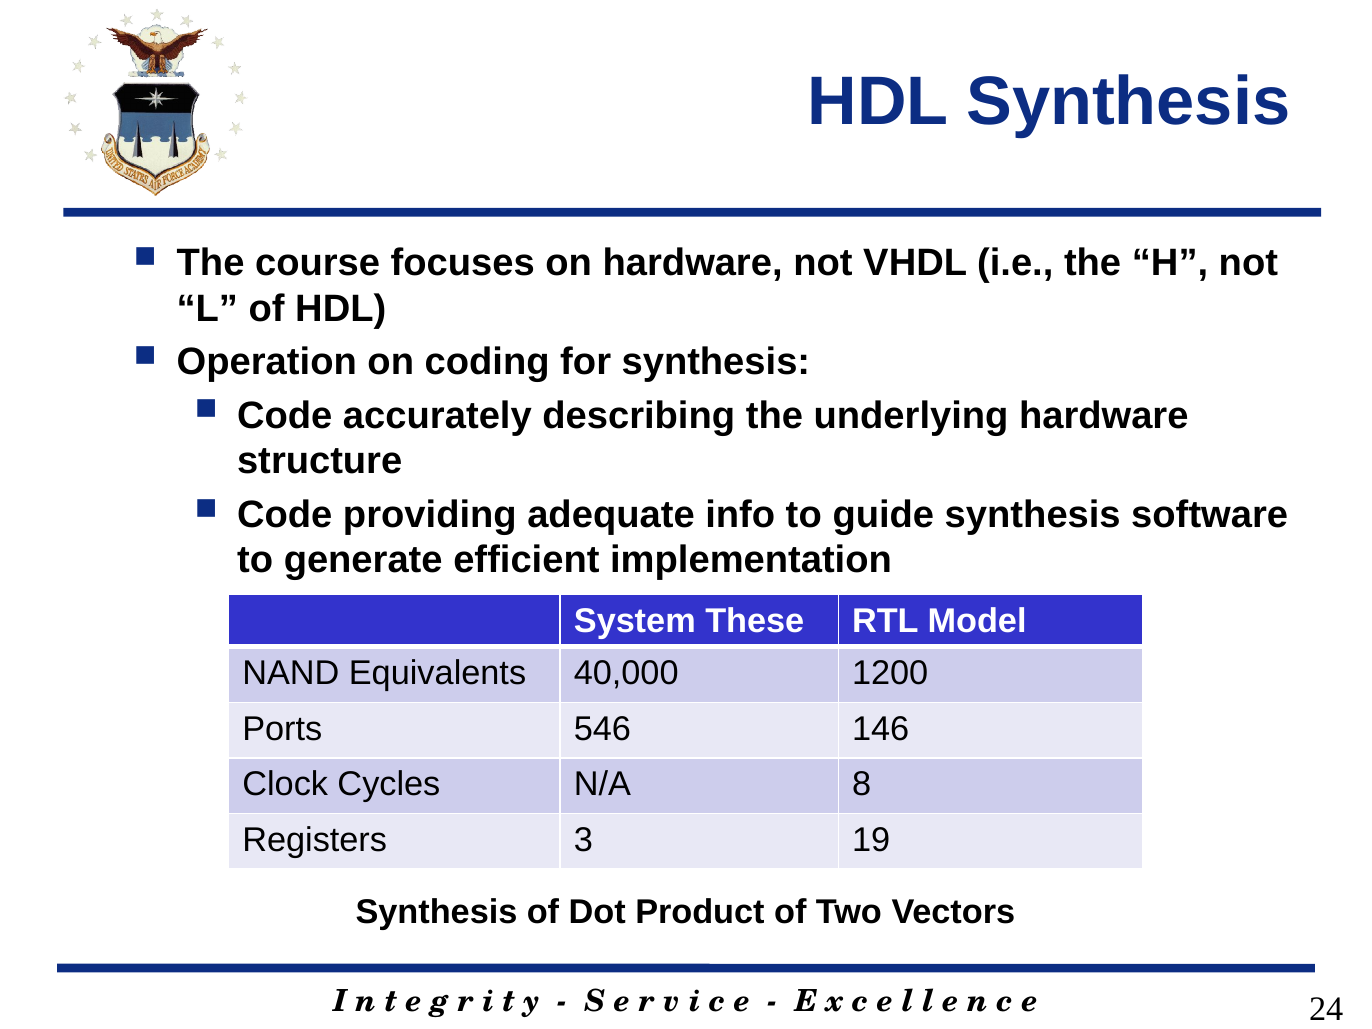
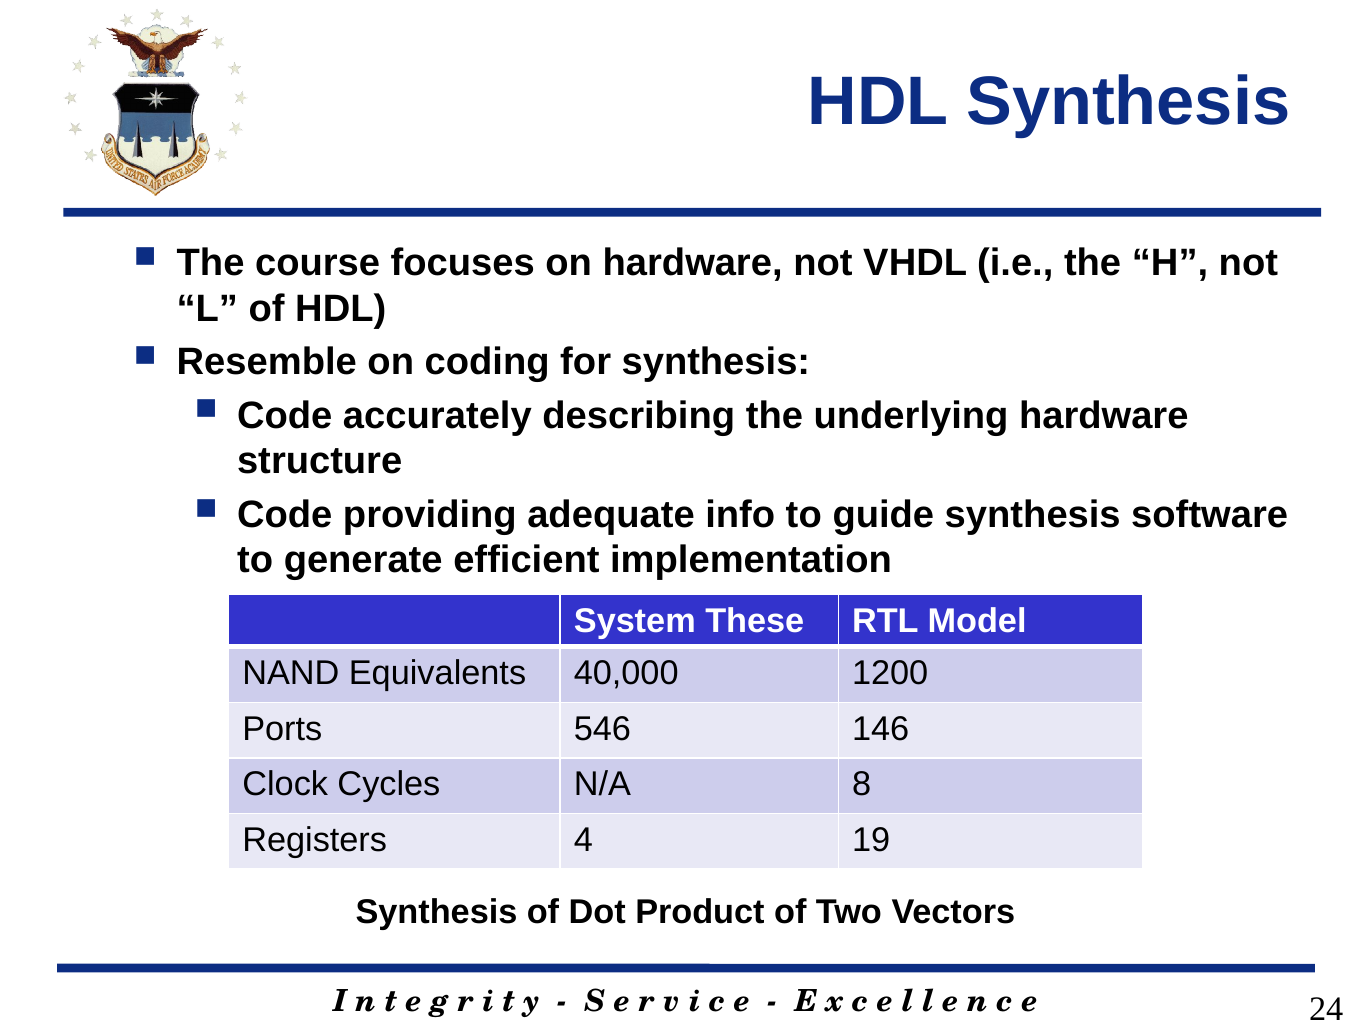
Operation: Operation -> Resemble (267, 362)
3: 3 -> 4 (583, 840)
